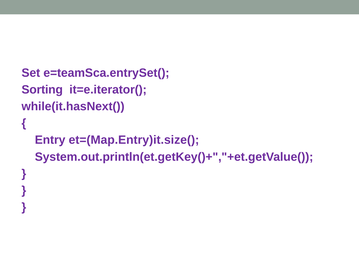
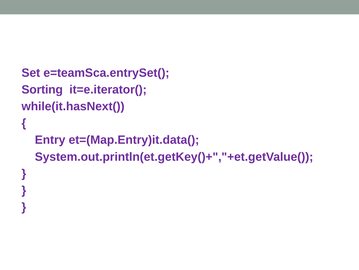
et=(Map.Entry)it.size(: et=(Map.Entry)it.size( -> et=(Map.Entry)it.data( (134, 140)
